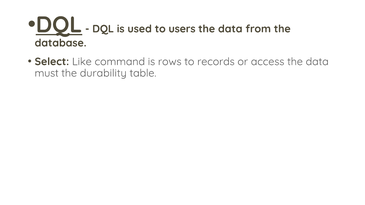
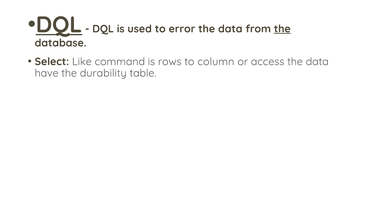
users: users -> error (182, 29)
the underline: none -> present (282, 29)
records: records -> column (216, 62)
must: must -> have (47, 73)
